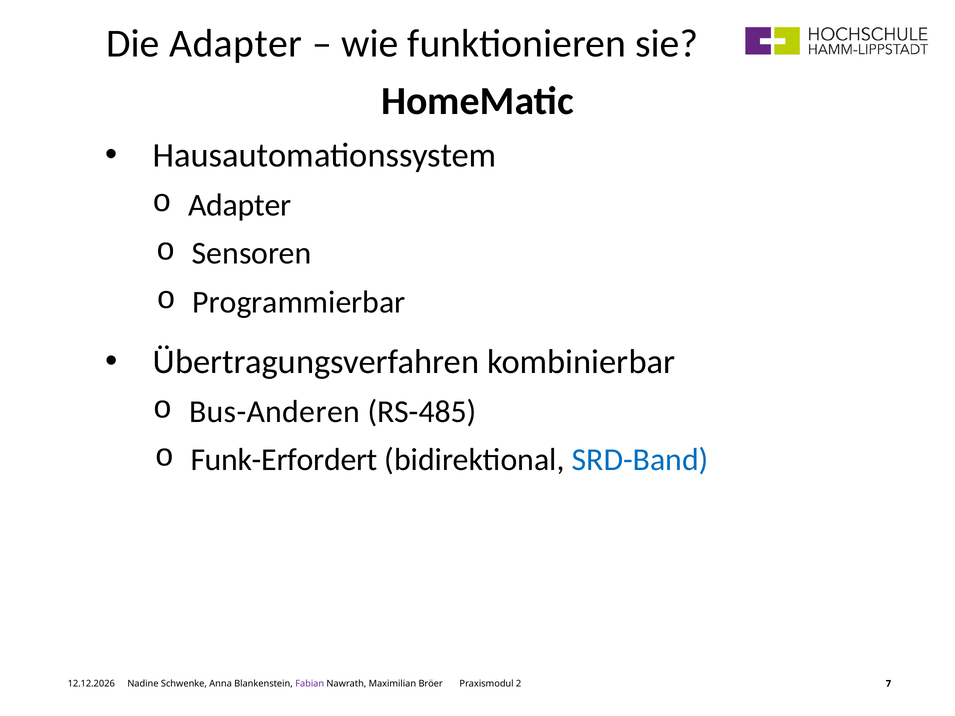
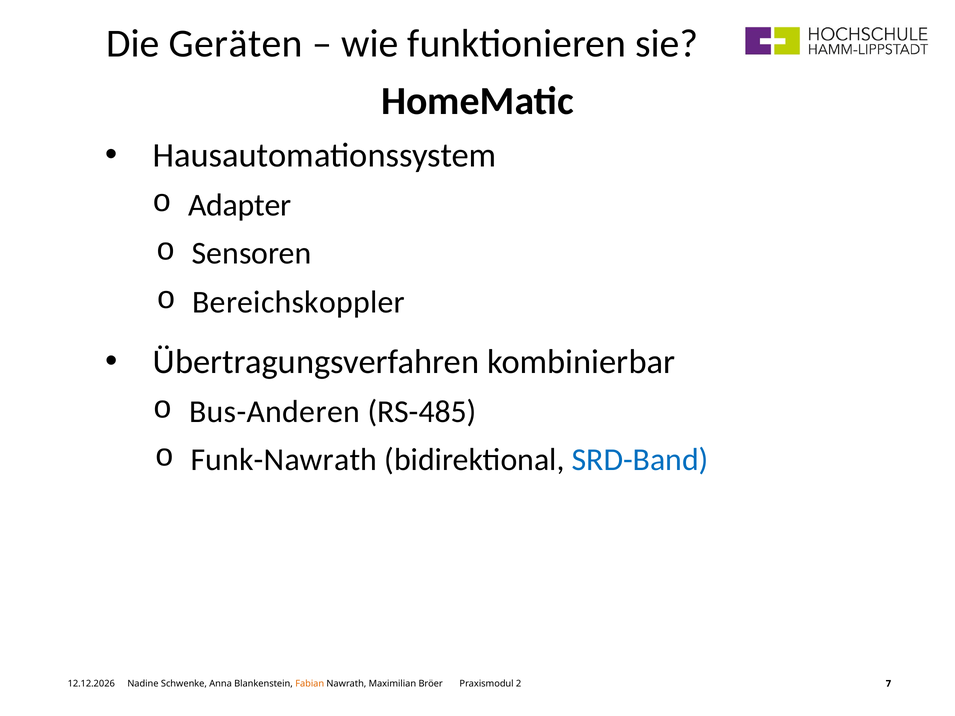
Die Adapter: Adapter -> Geräten (236, 43)
Programmierbar: Programmierbar -> Bereichskoppler (299, 302)
Funk-Erfordert: Funk-Erfordert -> Funk-Nawrath (284, 460)
Fabian colour: purple -> orange (310, 684)
